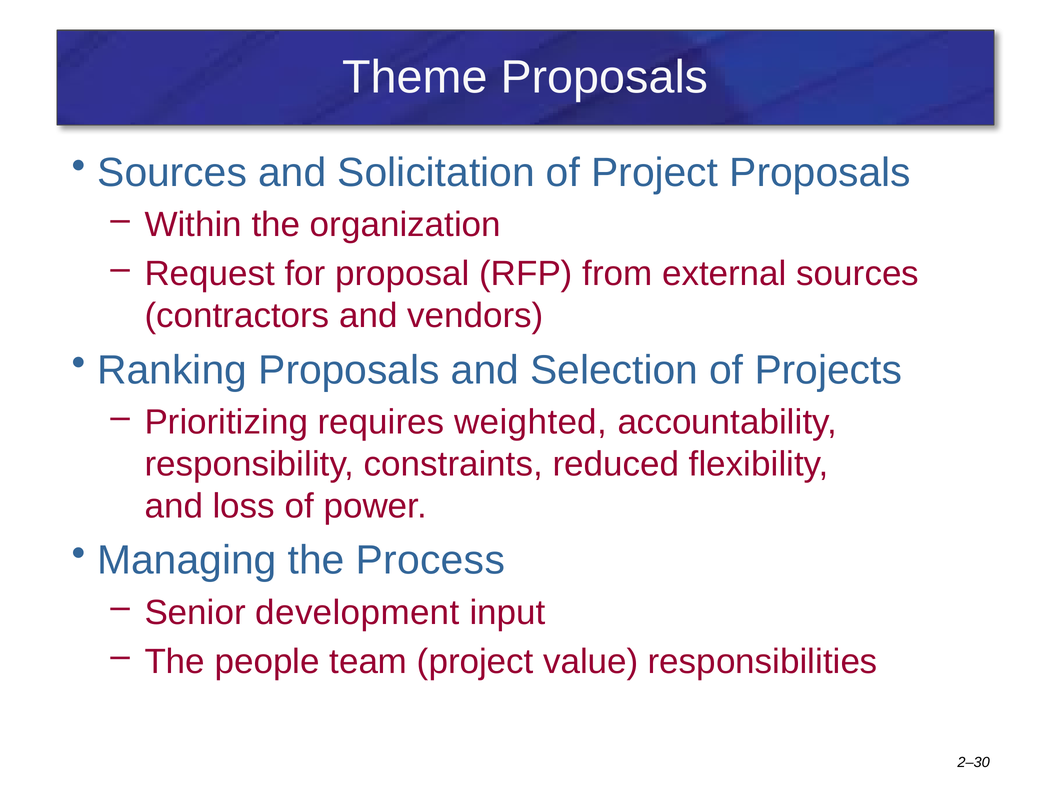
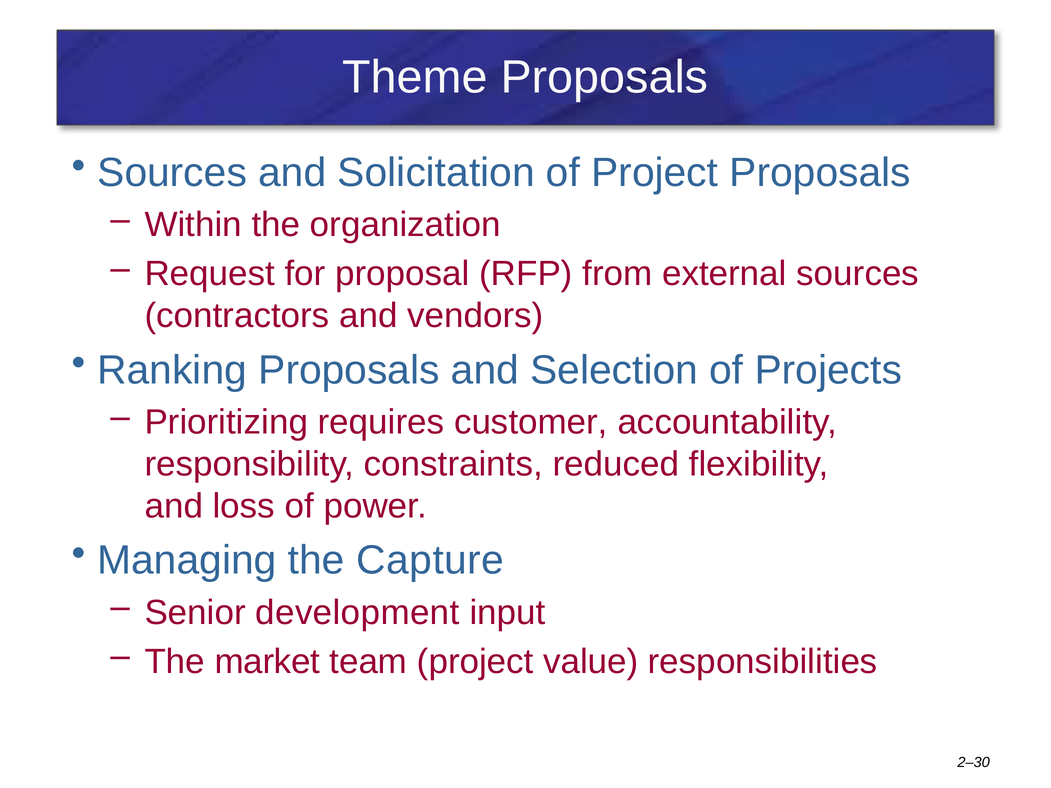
weighted: weighted -> customer (531, 422)
Process: Process -> Capture (430, 561)
people: people -> market (267, 662)
